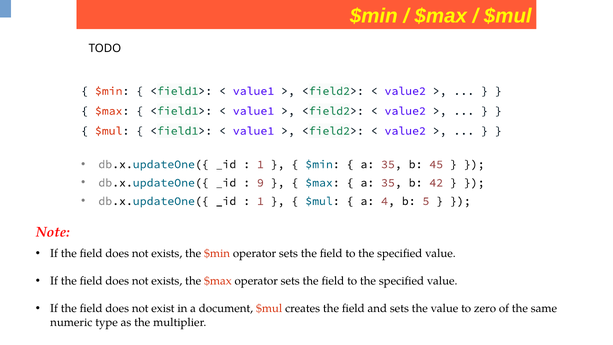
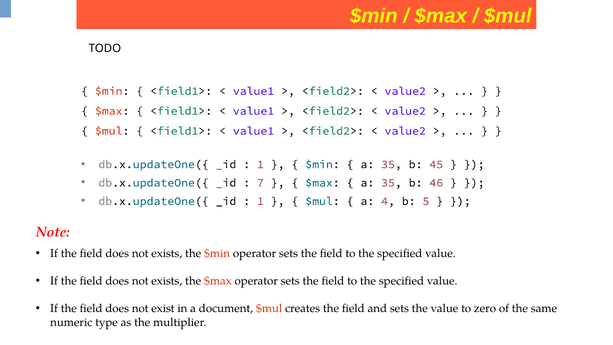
9: 9 -> 7 (260, 183)
42: 42 -> 46 (436, 183)
